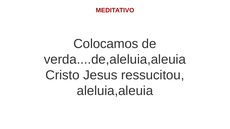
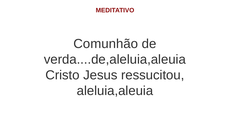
Colocamos: Colocamos -> Comunhão (106, 44)
